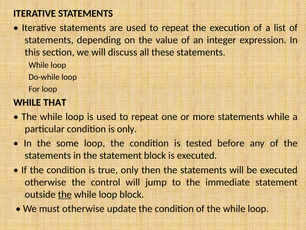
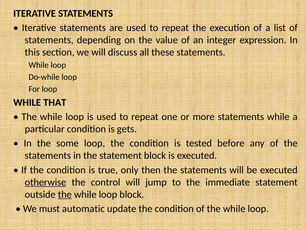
is only: only -> gets (127, 129)
otherwise underline: none -> present (45, 182)
must otherwise: otherwise -> automatic (83, 208)
